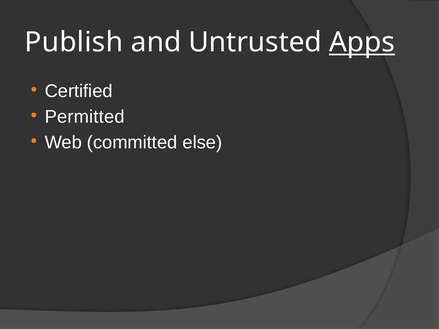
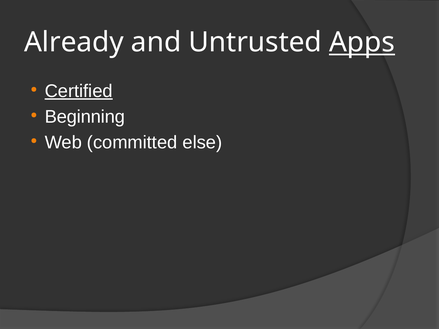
Publish: Publish -> Already (74, 42)
Certified underline: none -> present (79, 91)
Permitted: Permitted -> Beginning (85, 117)
